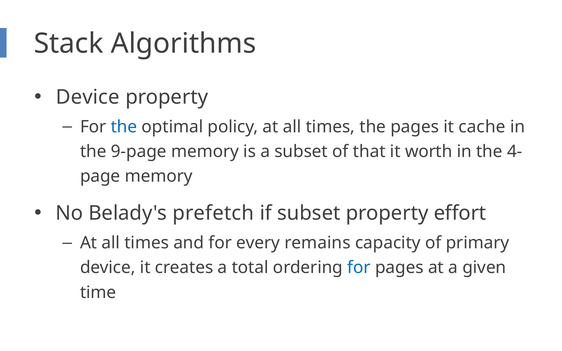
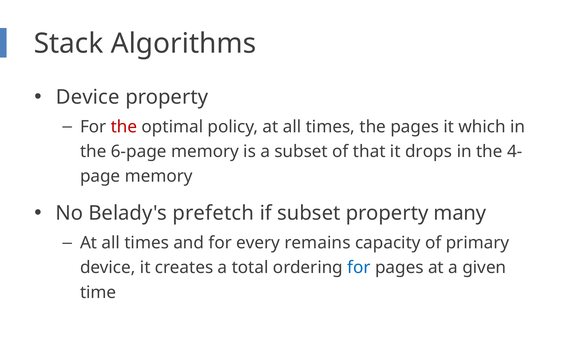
the colour: blue -> red (124, 127)
cache: cache -> which (482, 127)
9-page: 9-page -> 6-page (139, 152)
worth: worth -> drops (429, 152)
effort: effort -> many (460, 213)
